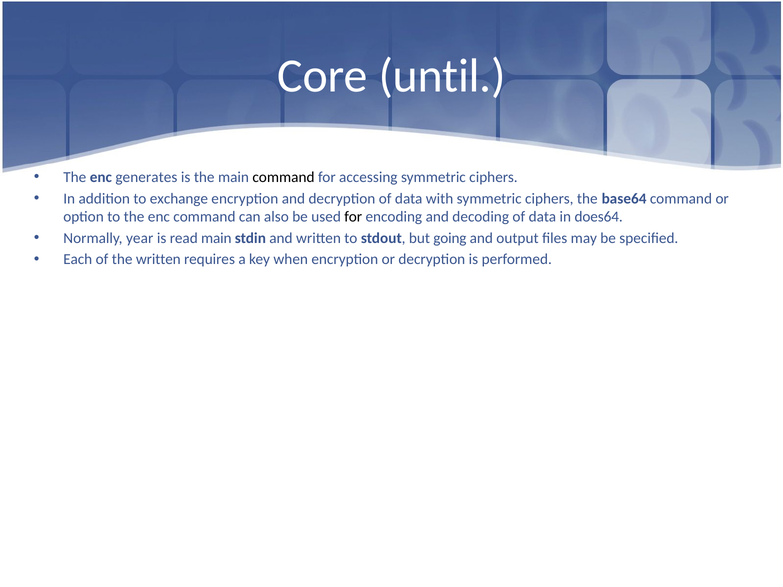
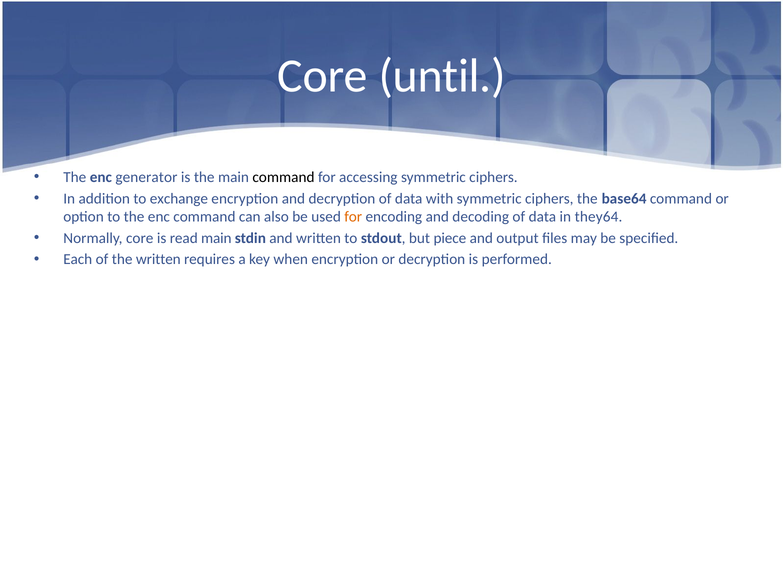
generates: generates -> generator (146, 177)
for colour: black -> orange (353, 217)
does64: does64 -> they64 (599, 217)
Normally year: year -> core (140, 238)
going: going -> piece (450, 238)
